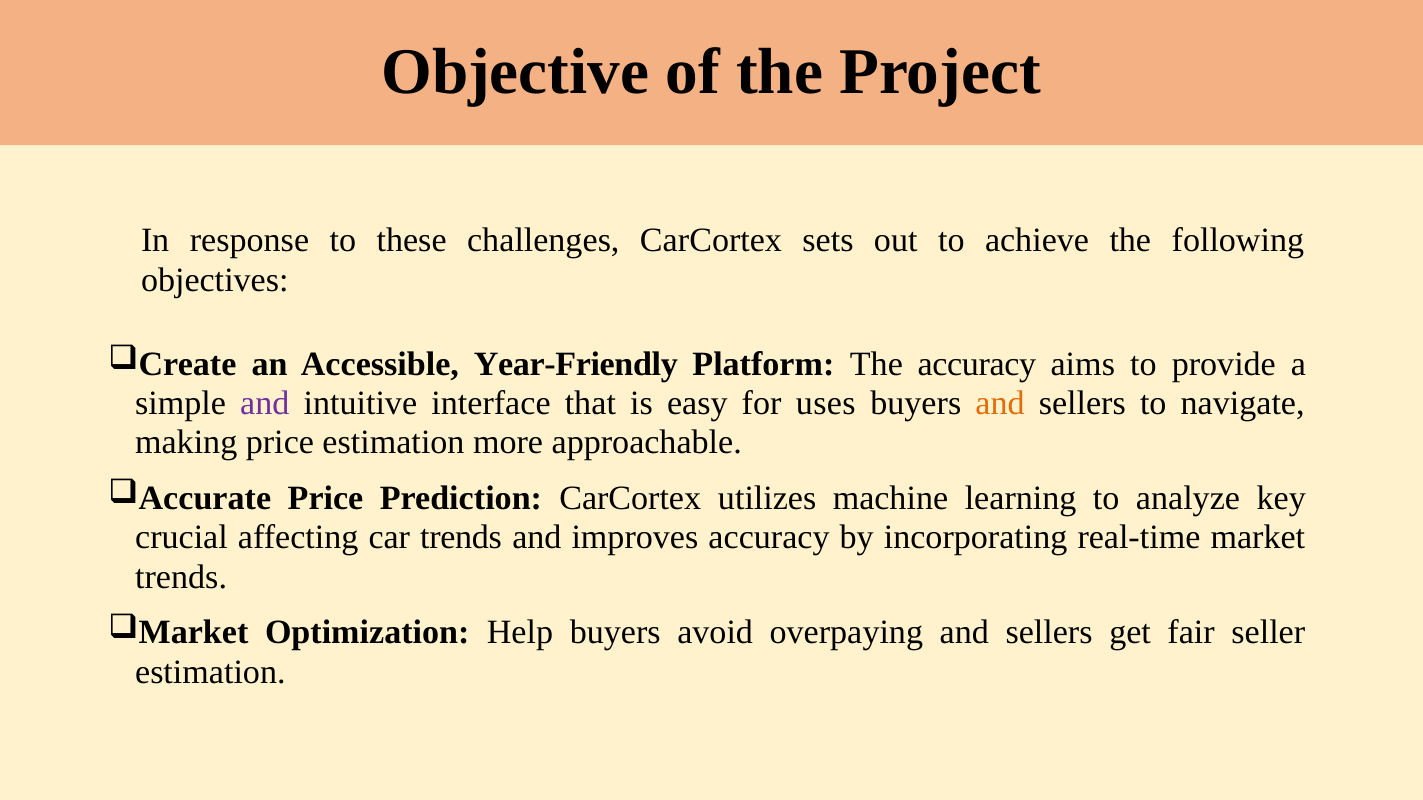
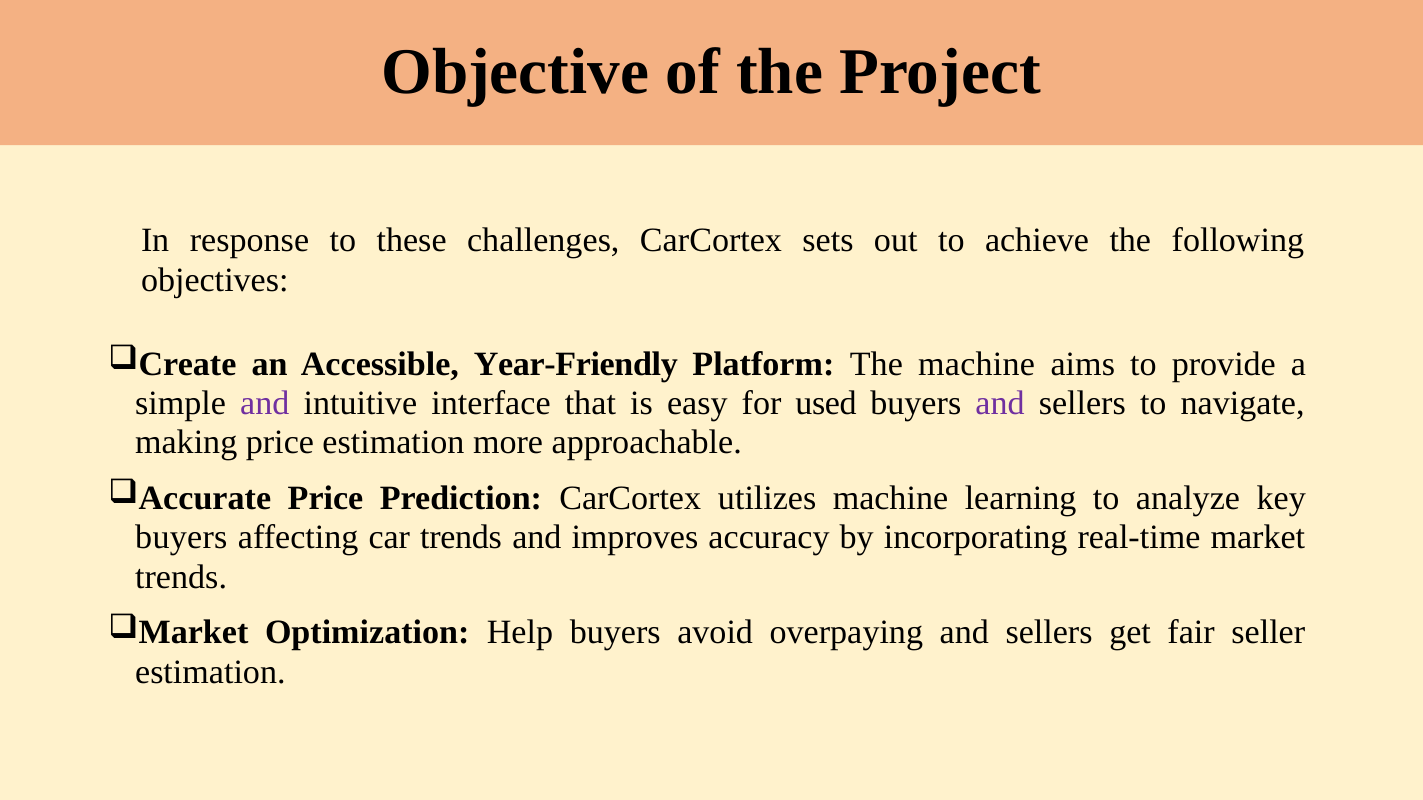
The accuracy: accuracy -> machine (977, 364)
uses: uses -> used (826, 404)
and colour: orange -> purple (1000, 404)
crucial: crucial -> buyers (181, 538)
